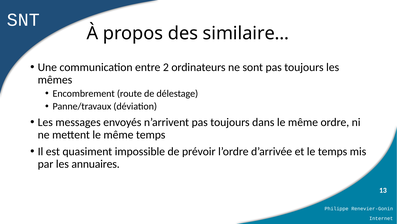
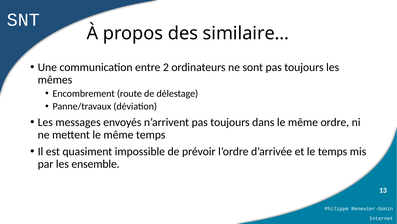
annuaires: annuaires -> ensemble (96, 163)
